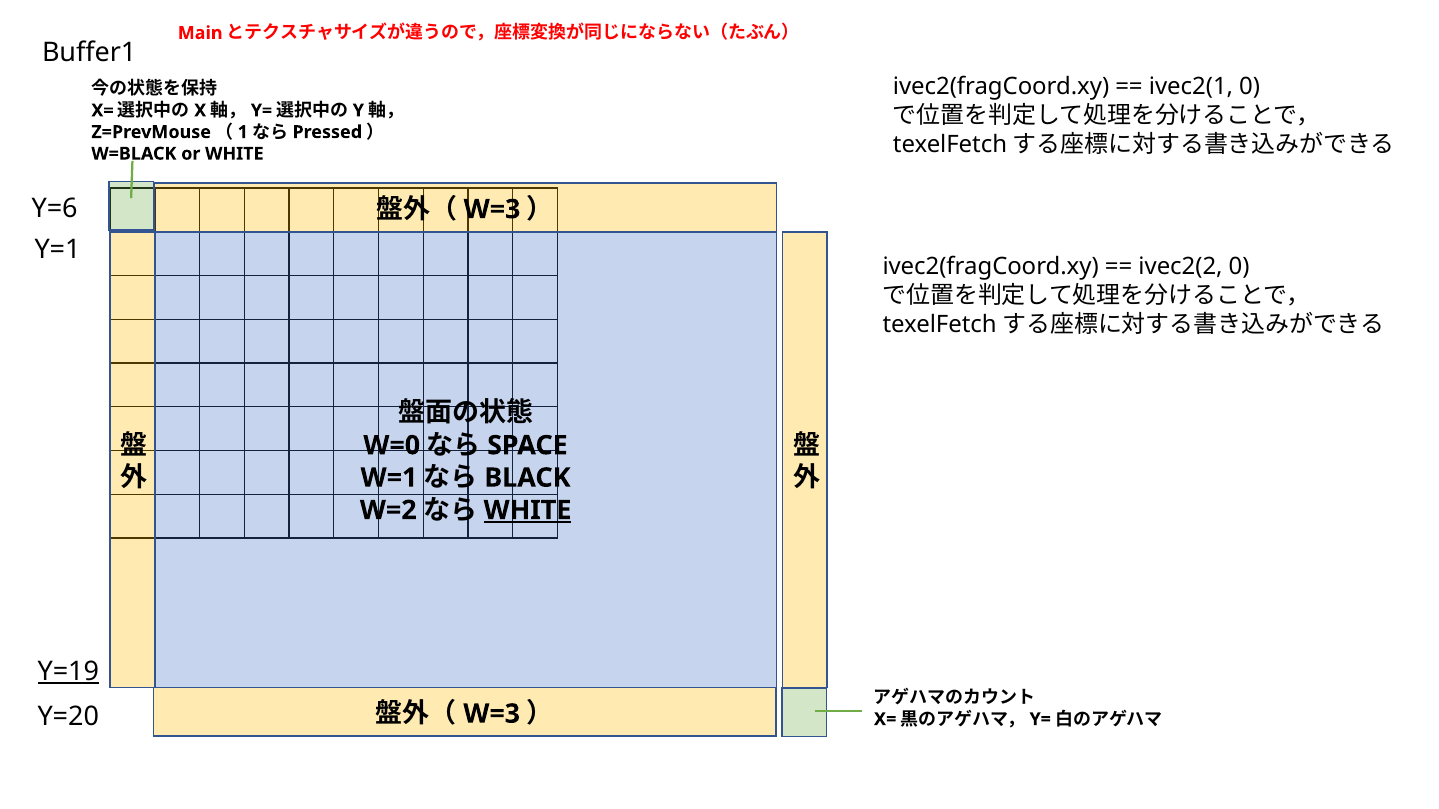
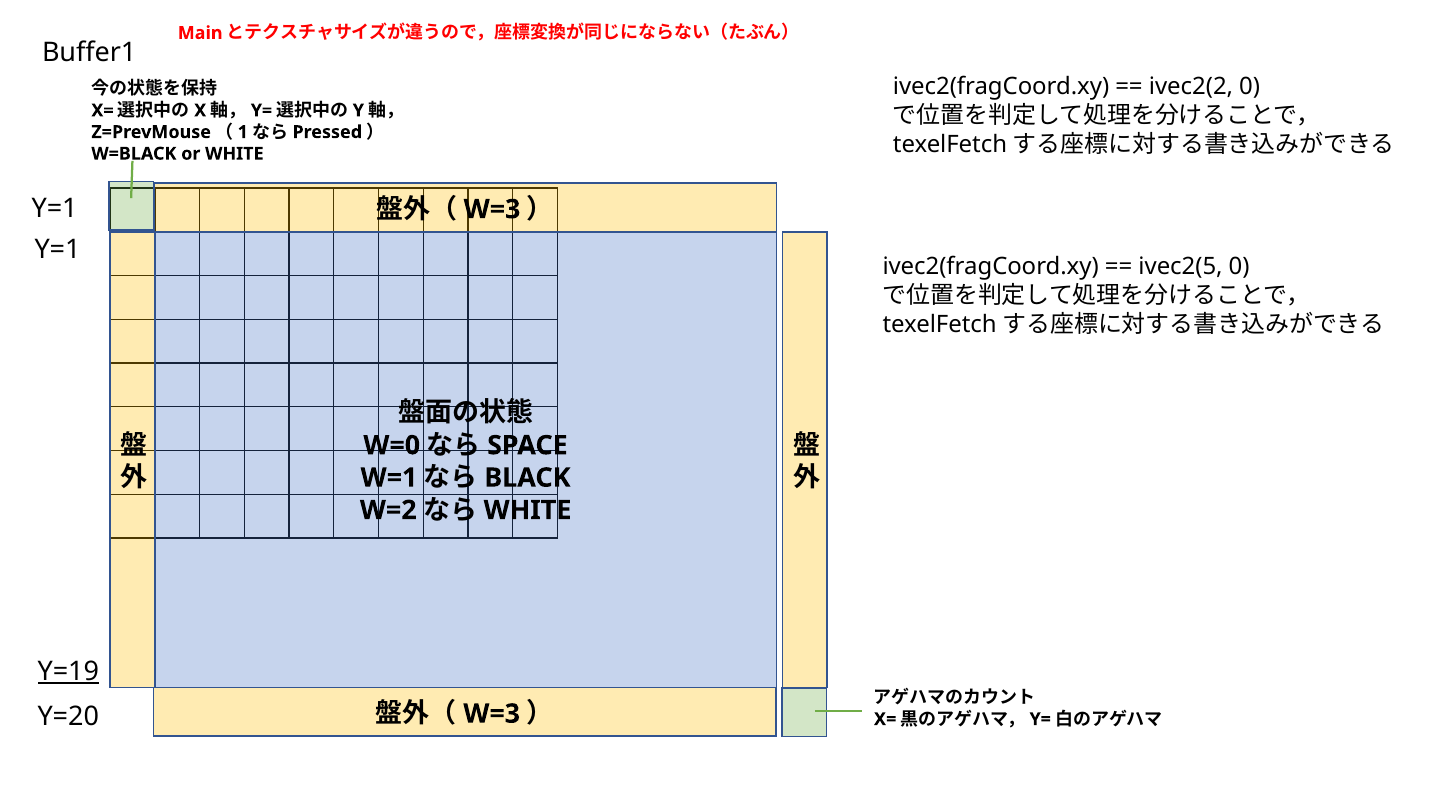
ivec2(1: ivec2(1 -> ivec2(2 (1191, 87)
Y=6: Y=6 -> Y=1 (55, 208)
ivec2(2: ivec2(2 -> ivec2(5 (1181, 267)
WHITE underline: present -> none (527, 510)
